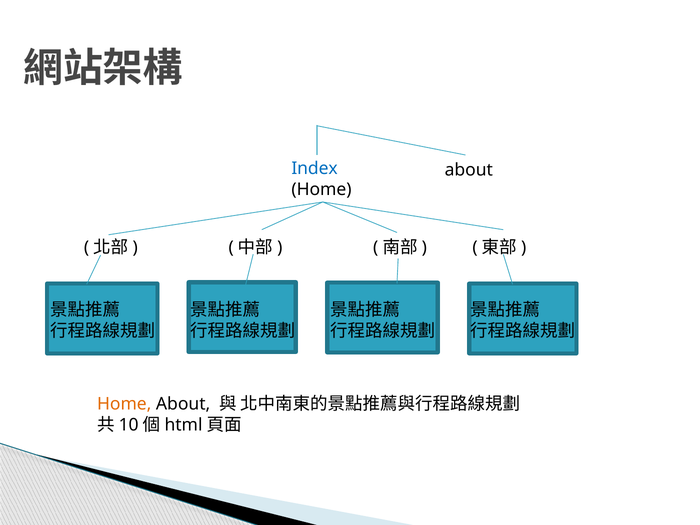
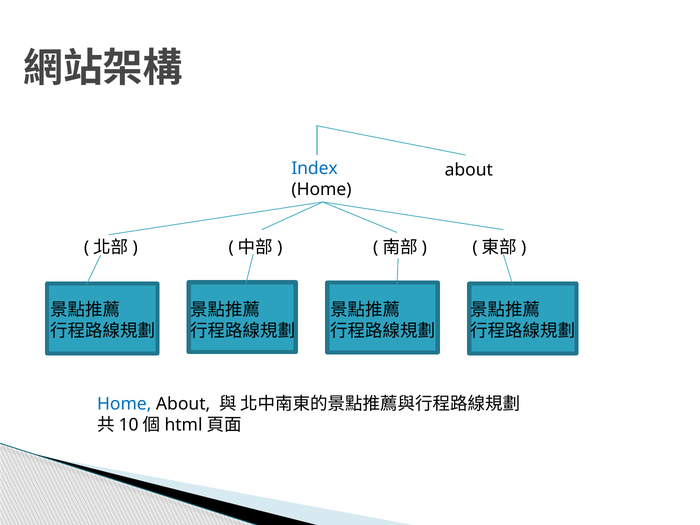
Home colour: orange -> blue (124, 404)
